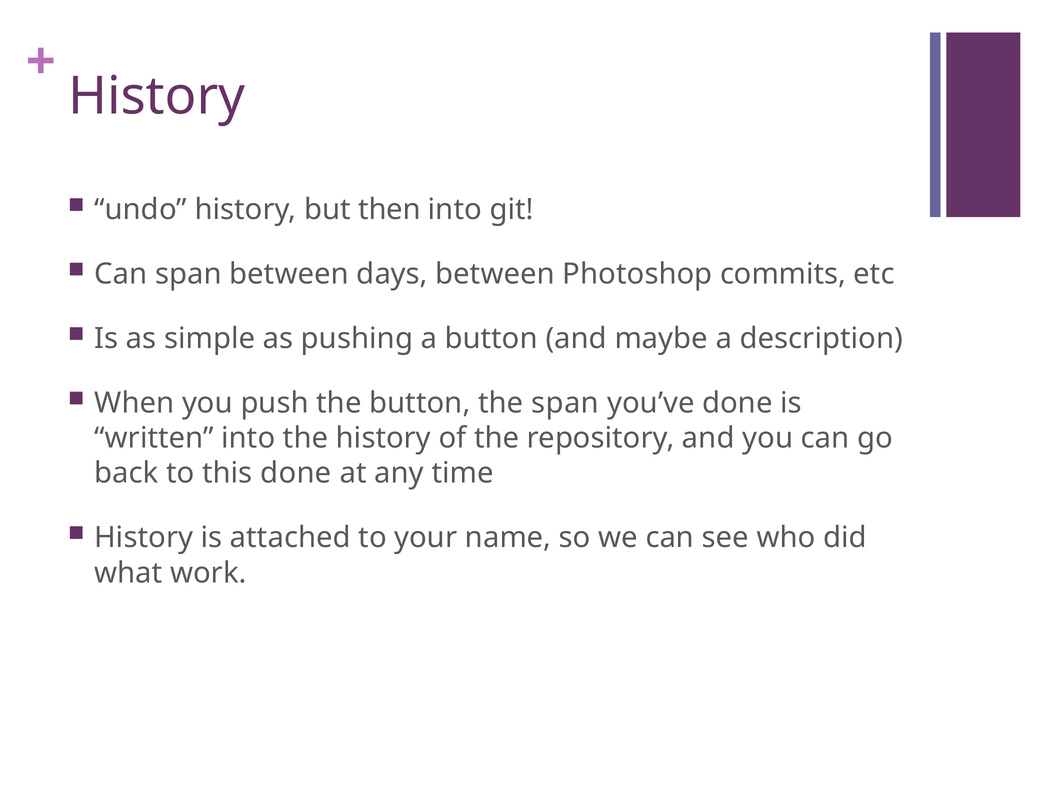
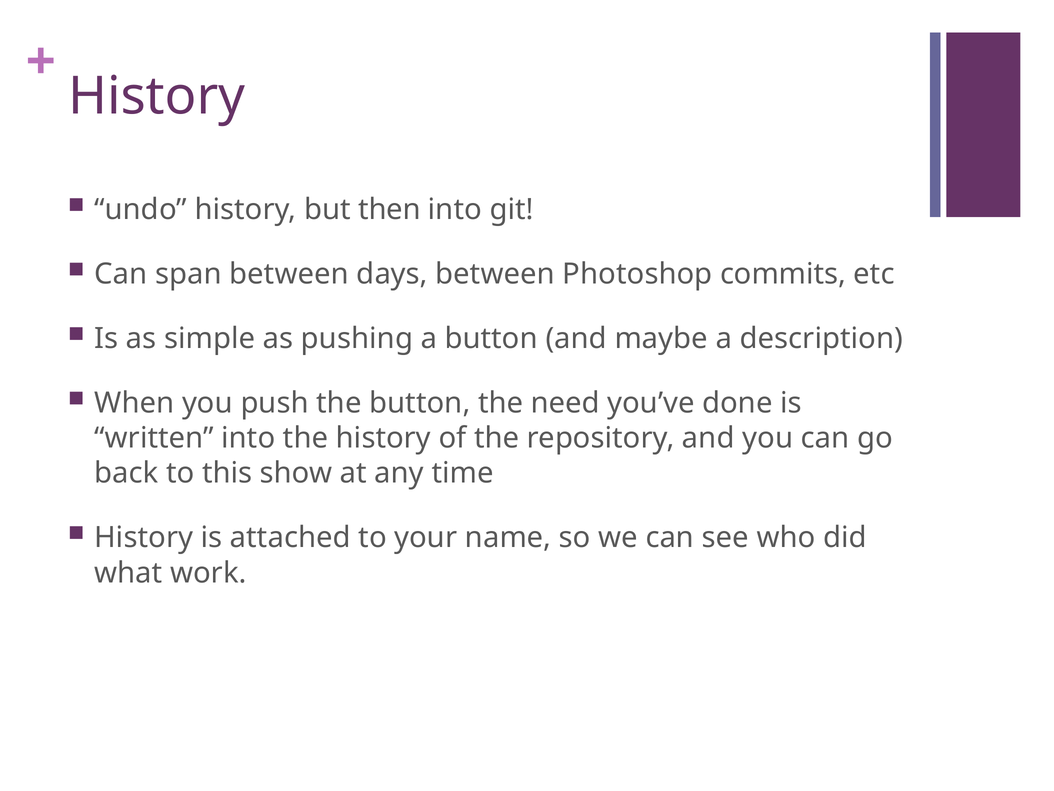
the span: span -> need (565, 403)
this done: done -> show (296, 473)
